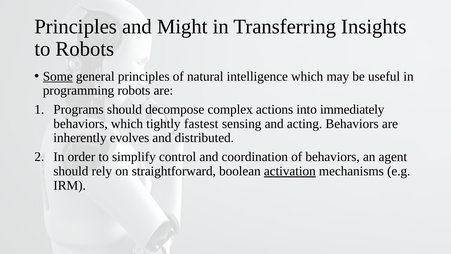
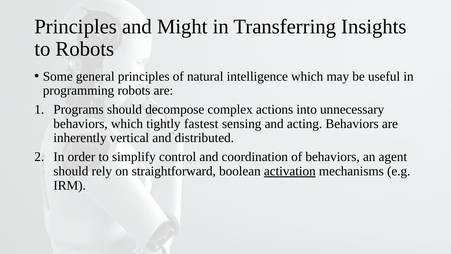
Some underline: present -> none (58, 76)
immediately: immediately -> unnecessary (352, 109)
evolves: evolves -> vertical (129, 138)
